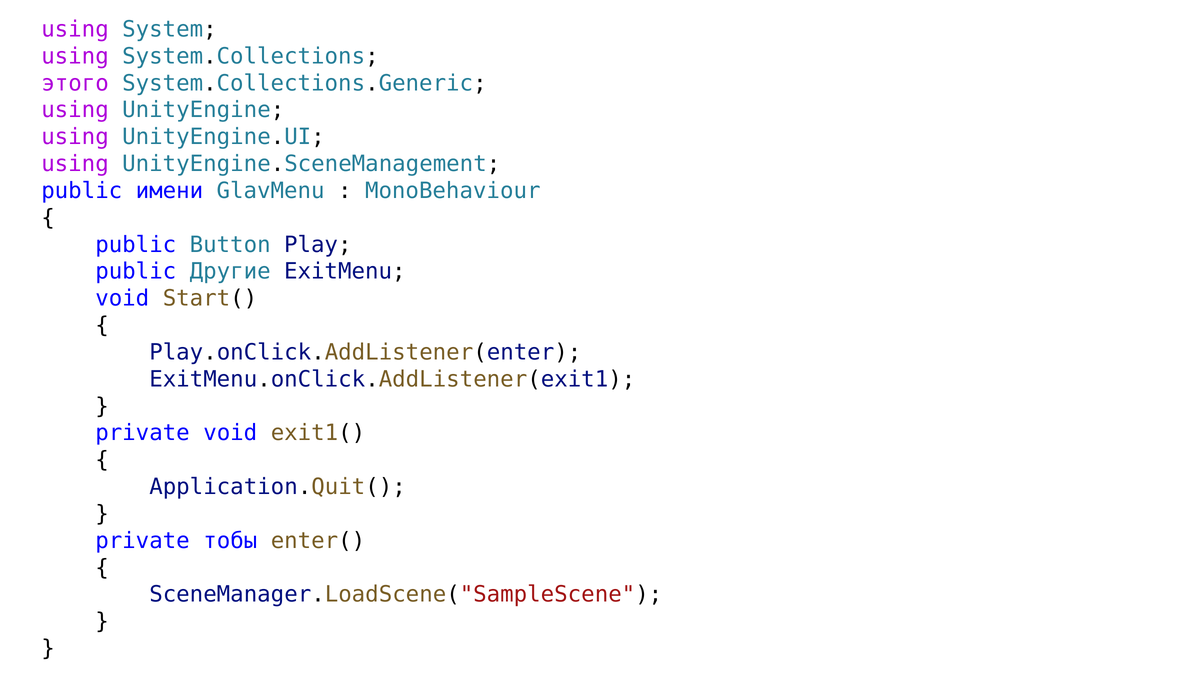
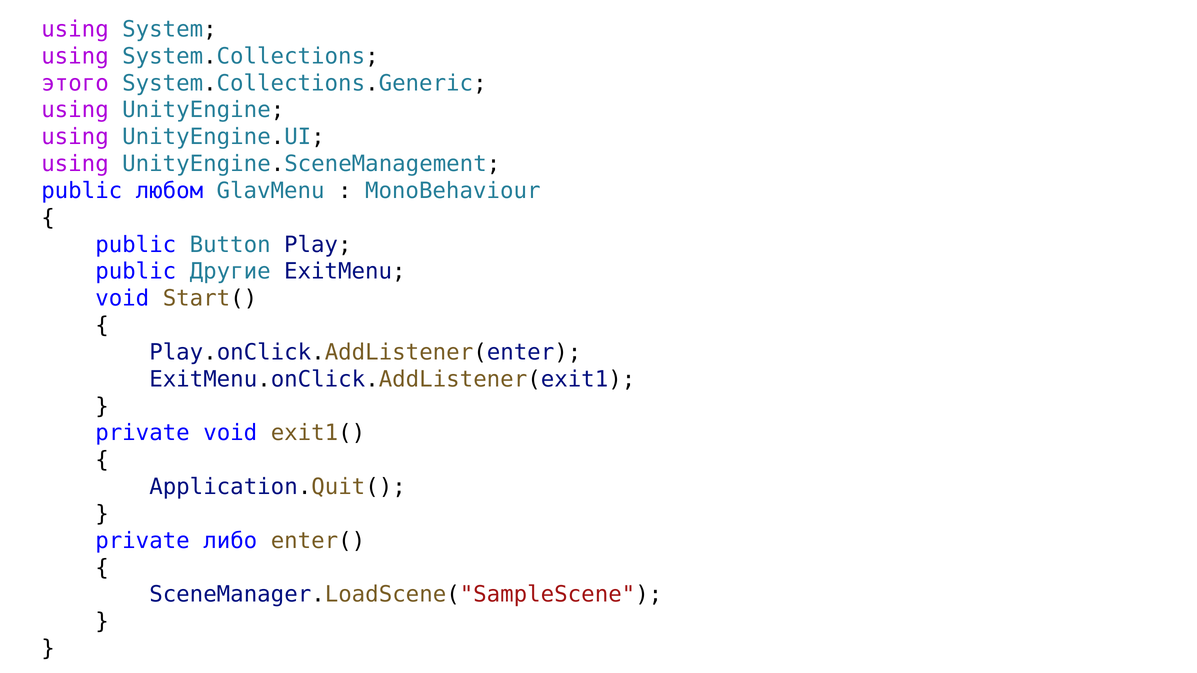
имени: имени -> любом (169, 191)
тобы: тобы -> либо (230, 541)
